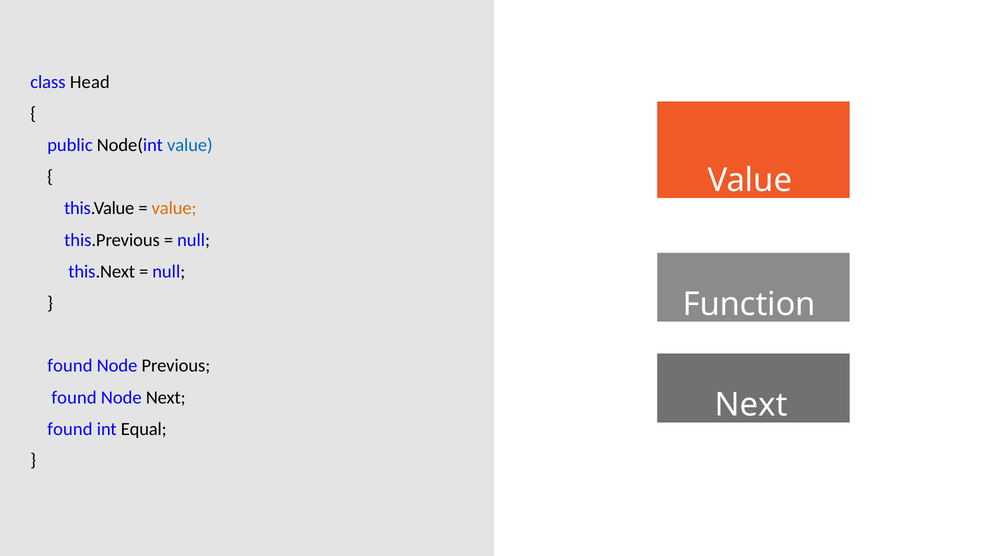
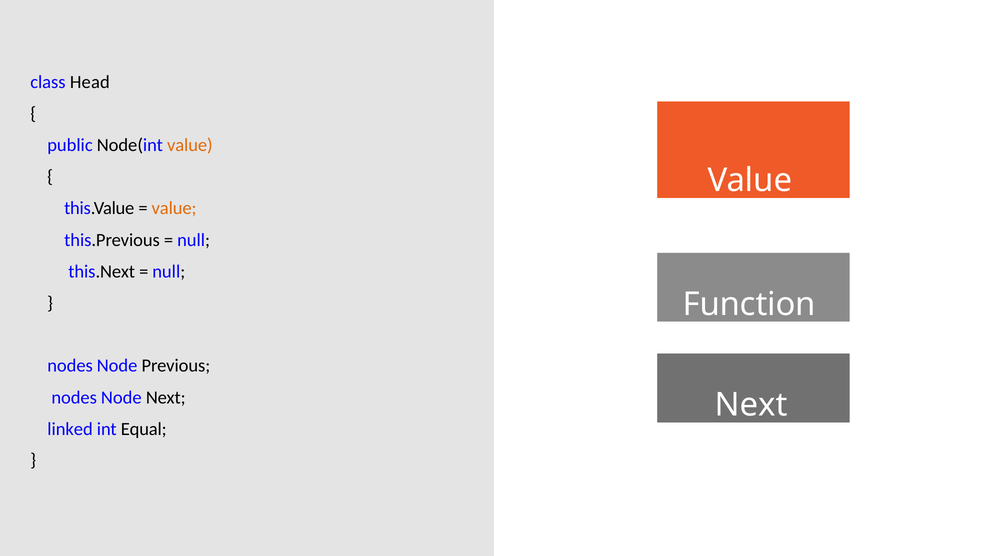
value colour: blue -> orange (190, 145)
found: found -> nodes (70, 366)
found: found -> nodes (74, 397)
found: found -> linked (70, 429)
